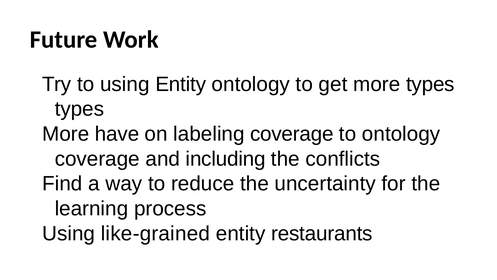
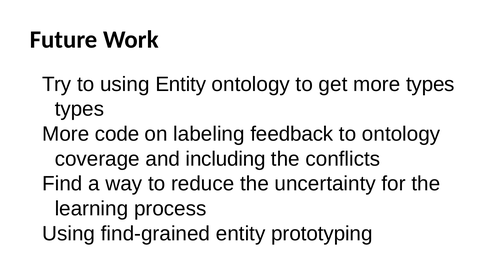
have: have -> code (117, 134)
labeling coverage: coverage -> feedback (292, 134)
like-grained: like-grained -> find-grained (155, 233)
restaurants: restaurants -> prototyping (322, 233)
